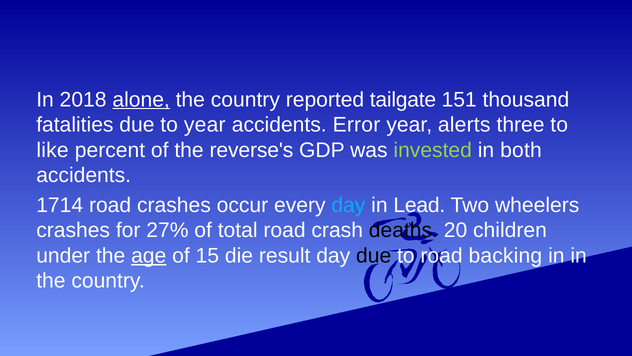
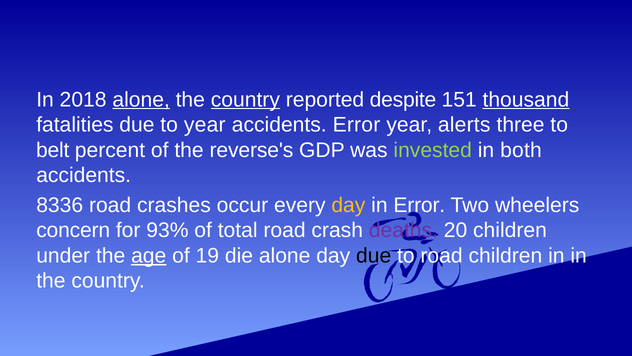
country underline: none -> present (245, 99)
tailgate: tailgate -> despite (403, 99)
thousand underline: none -> present (526, 99)
like: like -> belt (53, 150)
1714: 1714 -> 8336 (60, 205)
day colour: light blue -> yellow (348, 205)
in Lead: Lead -> Error (419, 205)
crashes: crashes -> concern (73, 230)
27%: 27% -> 93% (167, 230)
deaths colour: black -> purple (403, 230)
15: 15 -> 19 (207, 255)
die result: result -> alone (285, 255)
road backing: backing -> children (505, 255)
